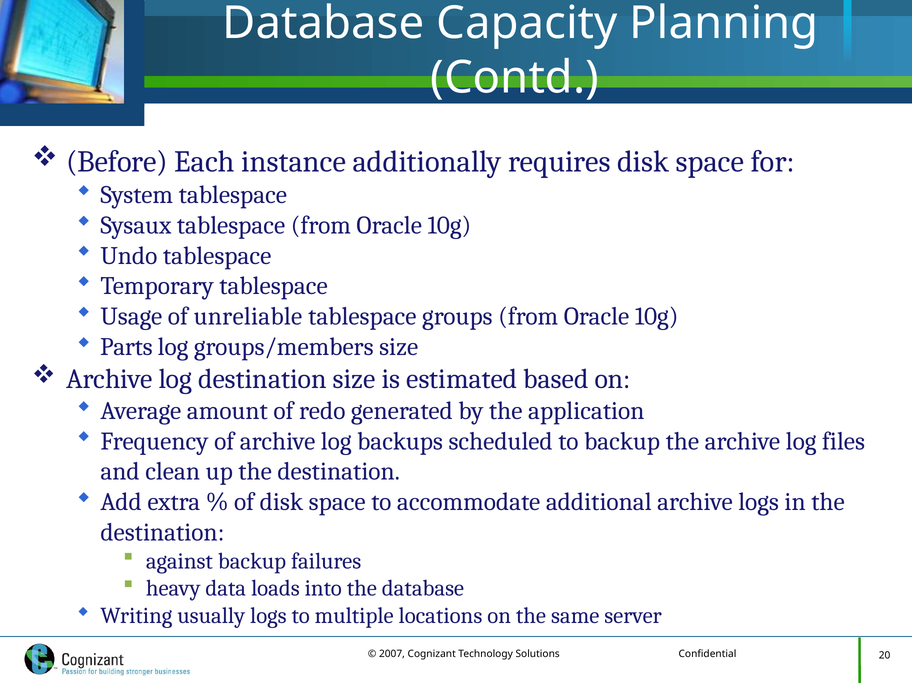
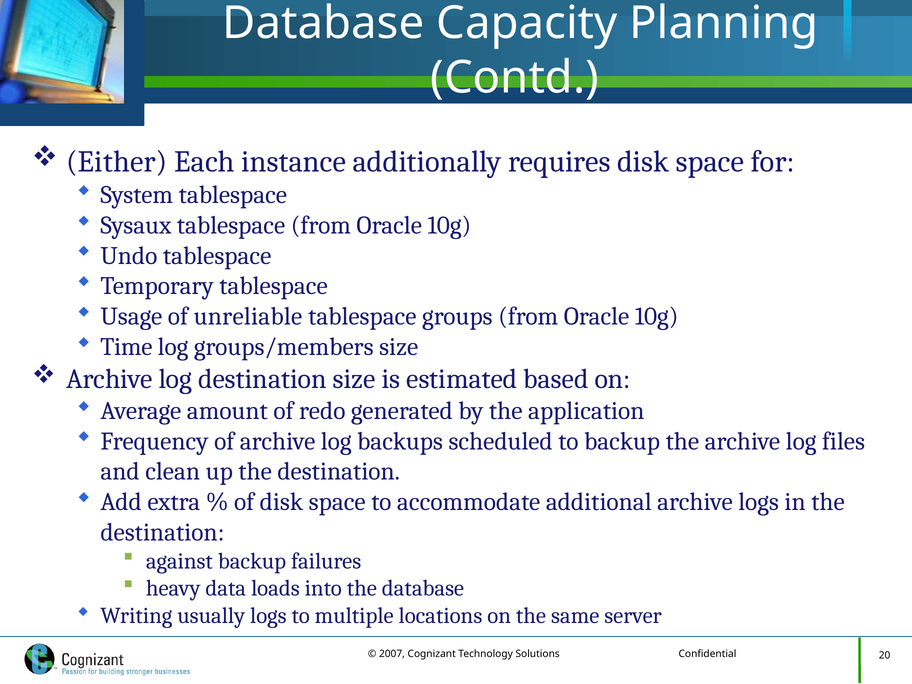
Before: Before -> Either (117, 162)
Parts: Parts -> Time (126, 347)
